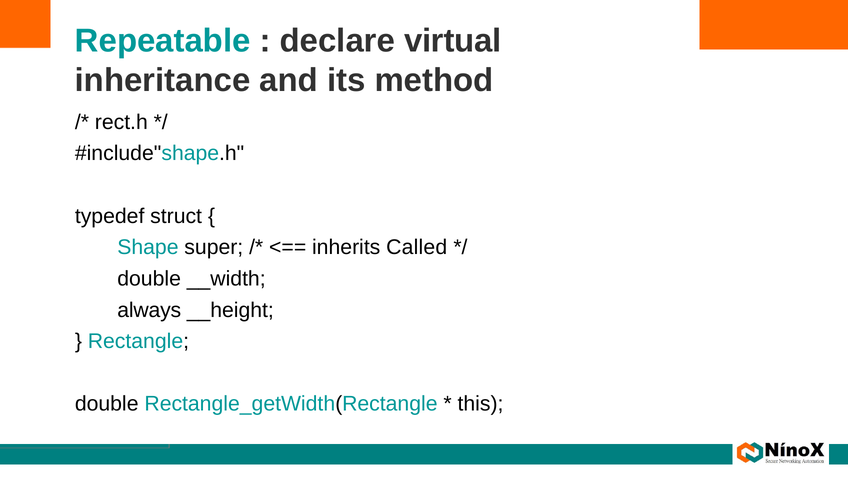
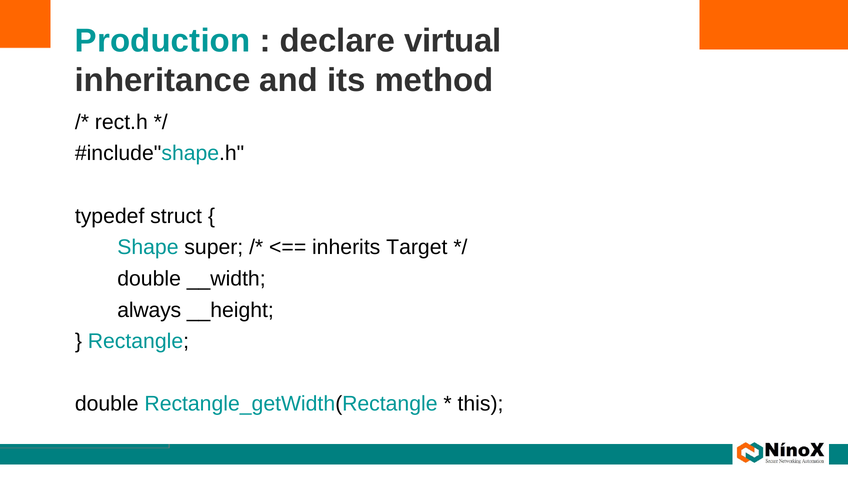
Repeatable: Repeatable -> Production (163, 41)
Called: Called -> Target (417, 247)
